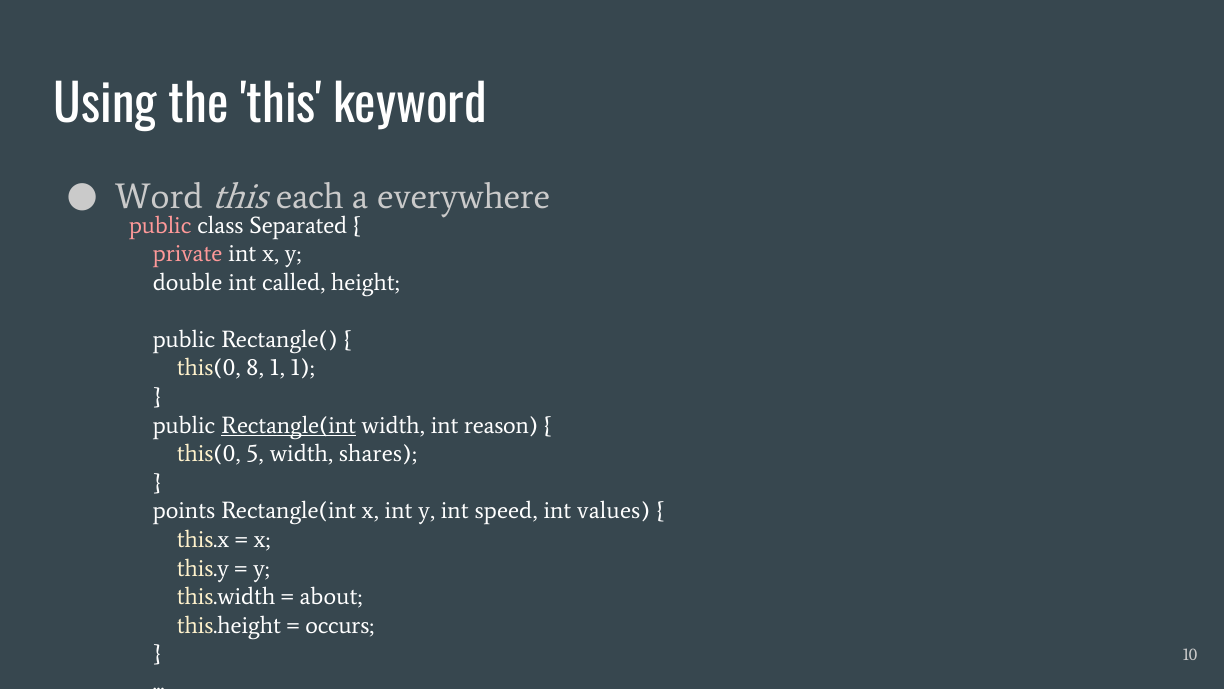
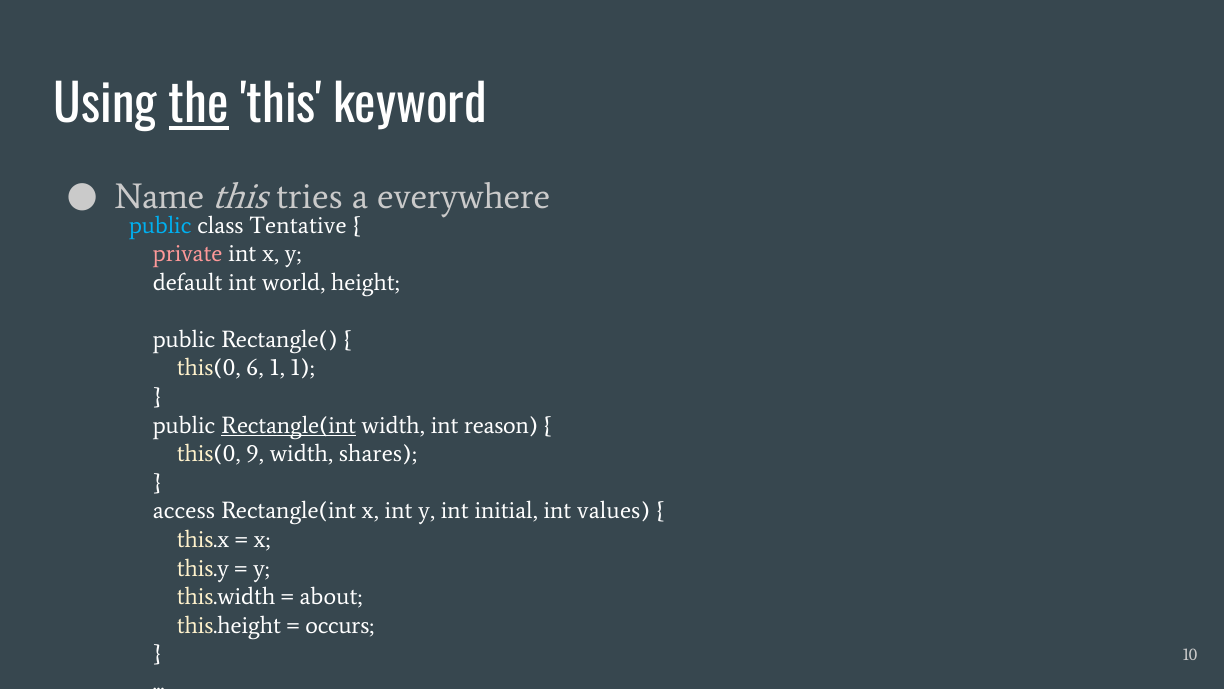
the underline: none -> present (199, 106)
Word: Word -> Name (159, 197)
each: each -> tries (309, 197)
public colour: pink -> light blue (160, 225)
Separated: Separated -> Tentative (298, 225)
double: double -> default (188, 282)
called: called -> world (294, 282)
8: 8 -> 6 (255, 368)
5: 5 -> 9 (255, 454)
points: points -> access (184, 511)
speed: speed -> initial (506, 511)
